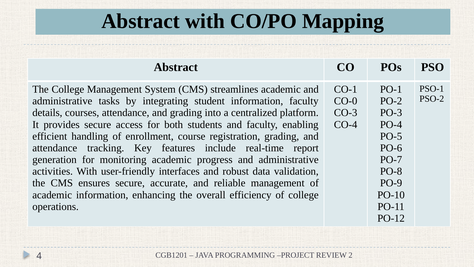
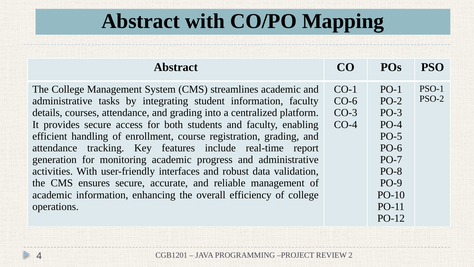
CO-0: CO-0 -> CO-6 (346, 101)
